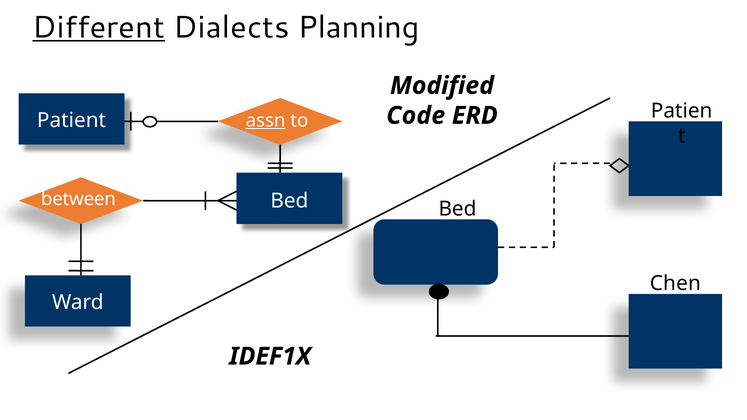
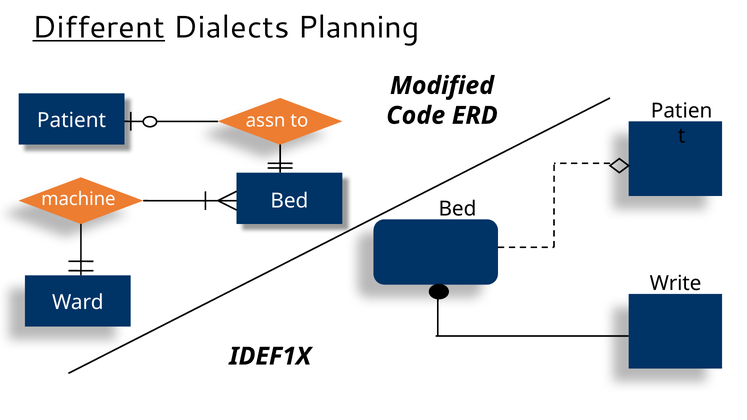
assn underline: present -> none (266, 120)
between: between -> machine (78, 199)
Chen: Chen -> Write (676, 284)
